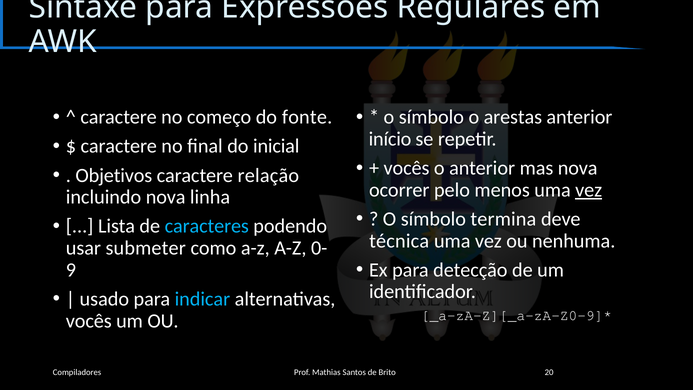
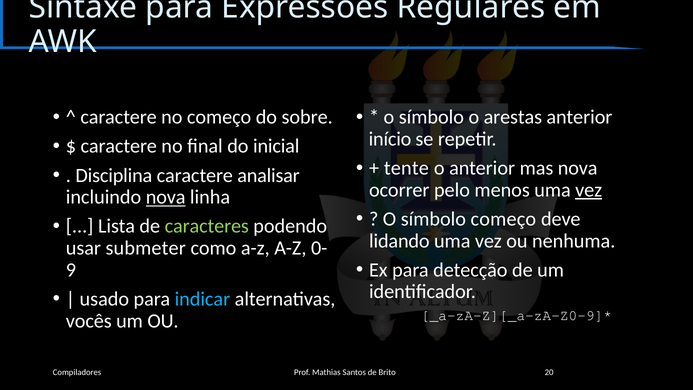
fonte: fonte -> sobre (307, 117)
vocês: vocês -> tente (406, 168)
Objetivos: Objetivos -> Disciplina (114, 175)
relação: relação -> analisar (269, 175)
nova underline: none -> present (166, 197)
símbolo termina: termina -> começo (503, 219)
caracteres colour: light blue -> light green (207, 226)
técnica: técnica -> lidando (399, 241)
